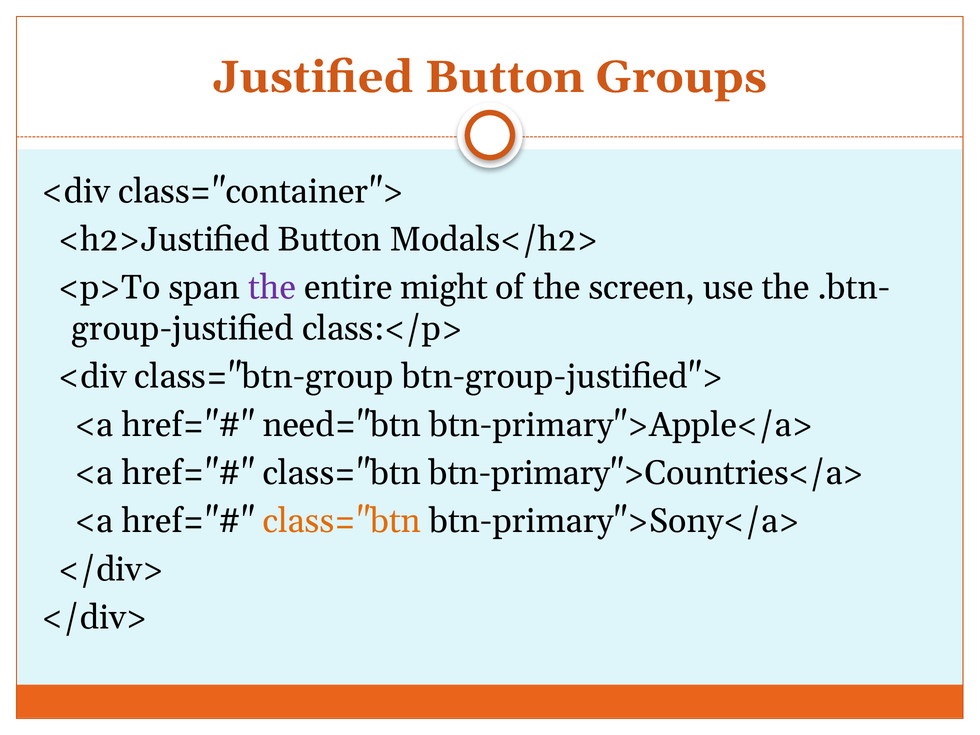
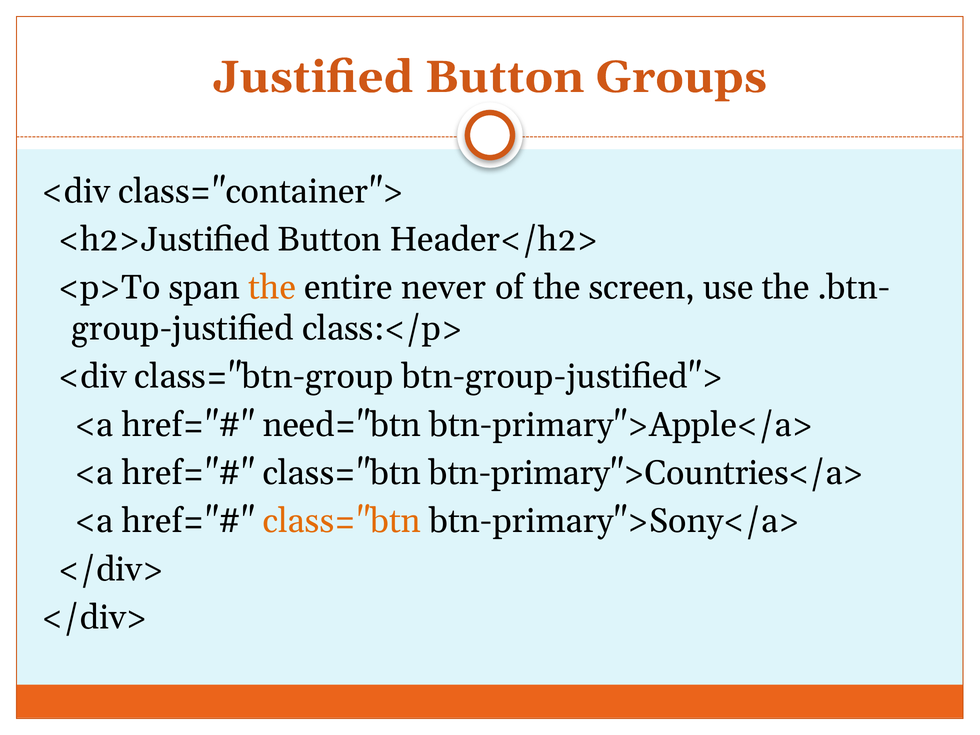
Modals</h2>: Modals</h2> -> Header</h2> (494, 239)
the colour: purple -> orange (272, 288)
might: might -> never (444, 288)
